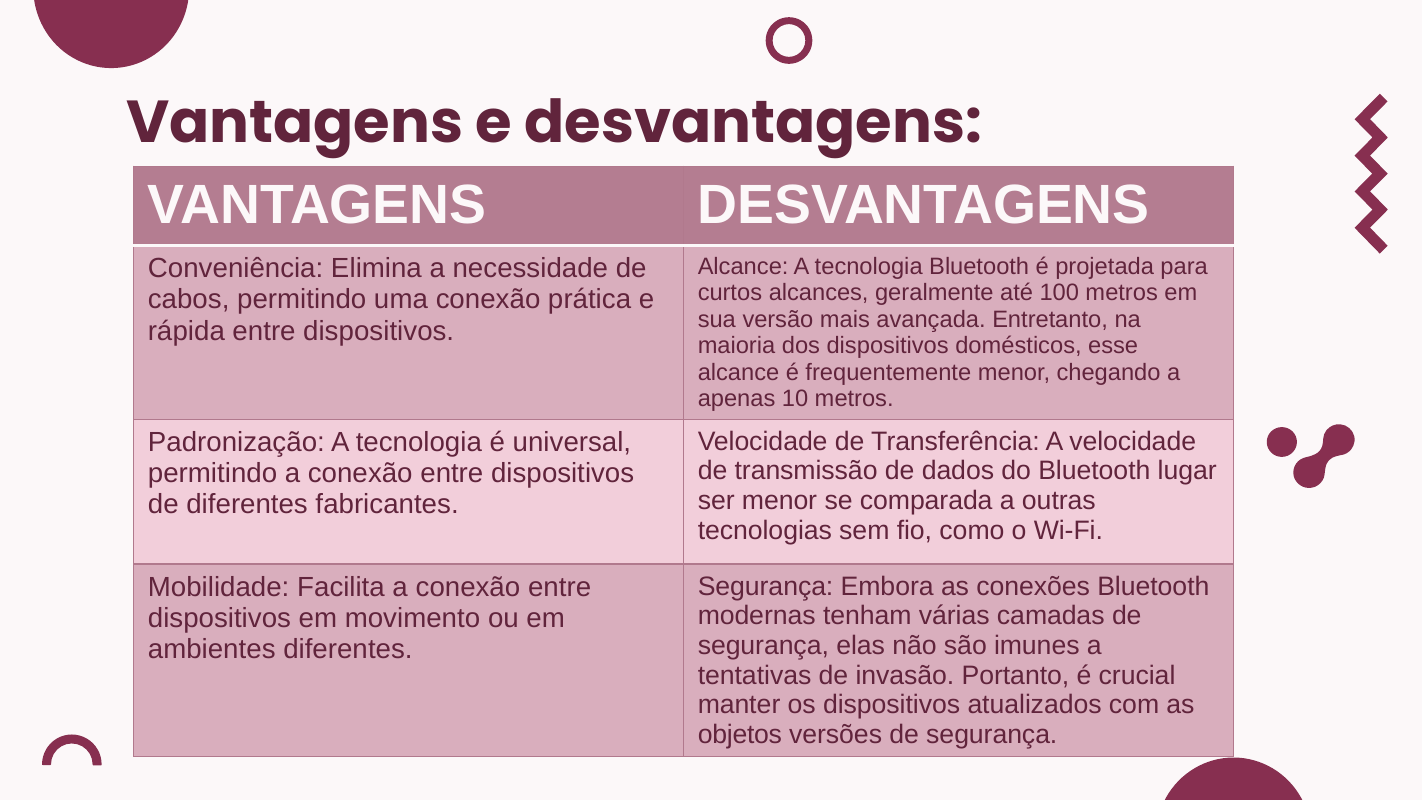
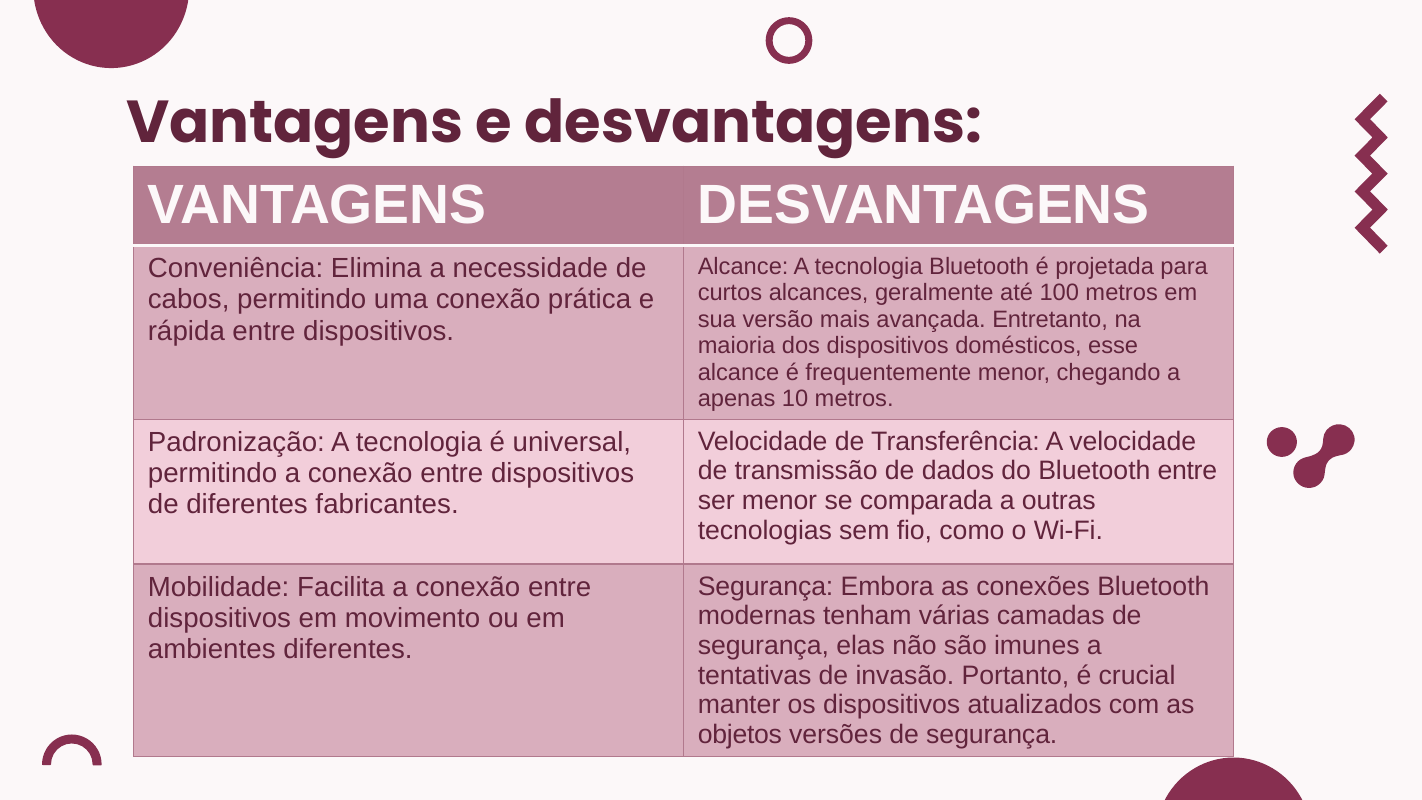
Bluetooth lugar: lugar -> entre (1187, 471)
